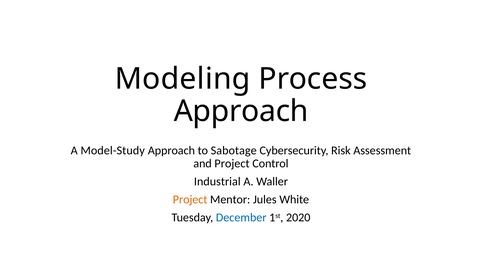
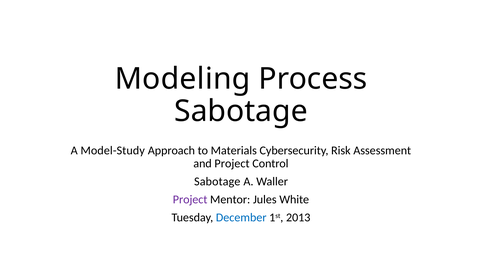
Approach: Approach -> Sabotage (241, 111)
Sabotage: Sabotage -> Materials (234, 151)
Industrial: Industrial -> Sabotage (217, 182)
Project colour: orange -> purple (190, 200)
2020: 2020 -> 2013 (298, 218)
